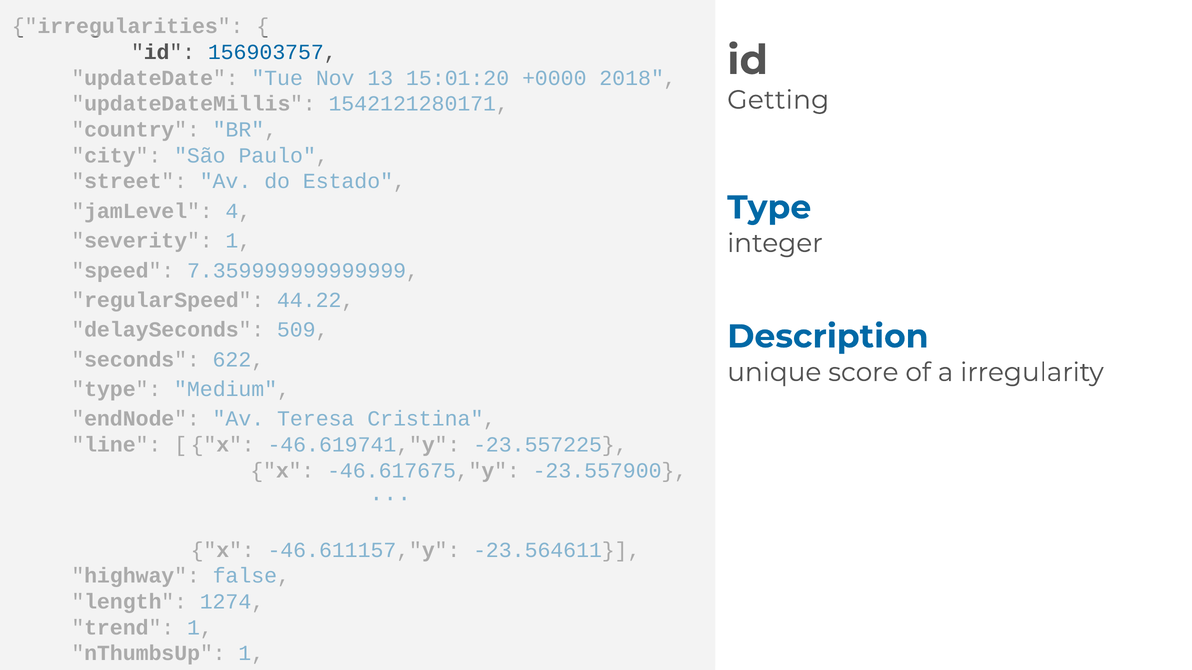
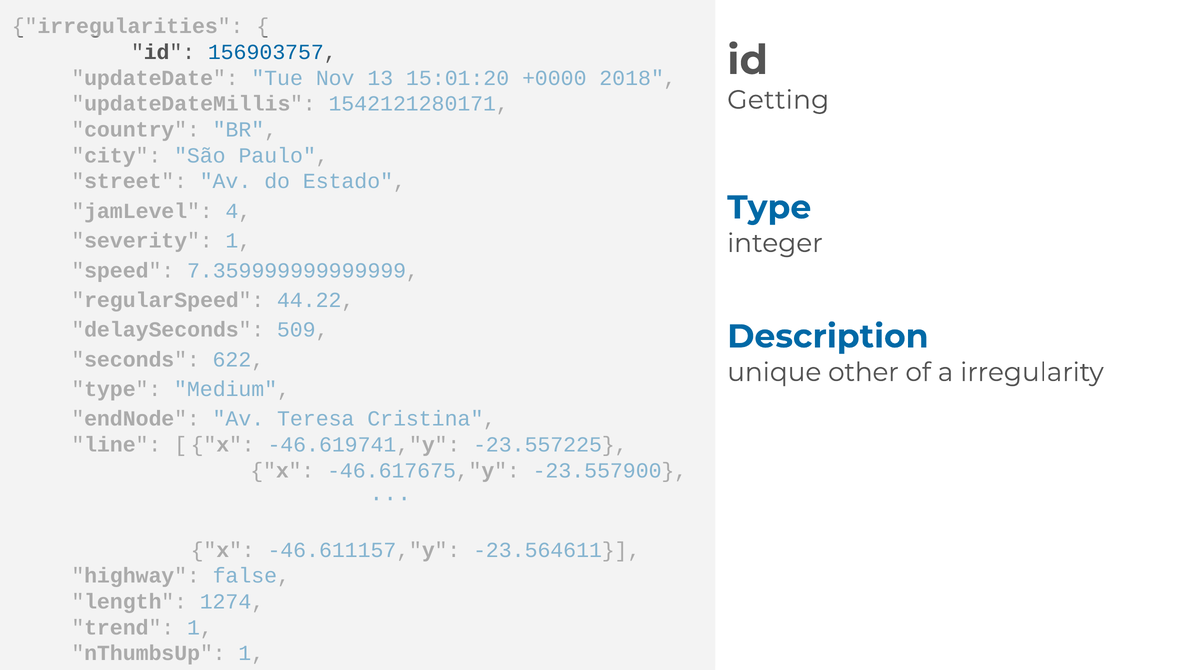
score: score -> other (863, 373)
